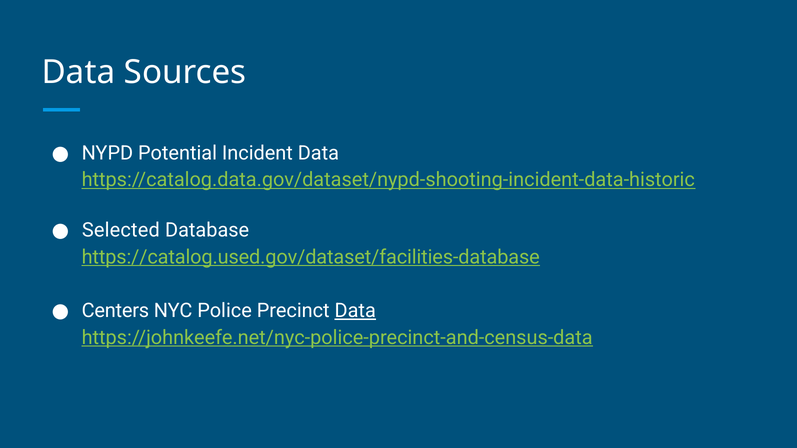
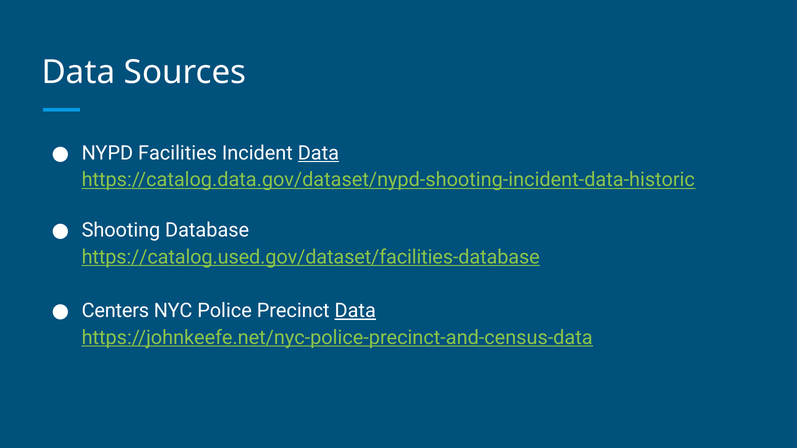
Potential: Potential -> Facilities (178, 153)
Data underline: none -> present (318, 153)
Selected: Selected -> Shooting (121, 230)
